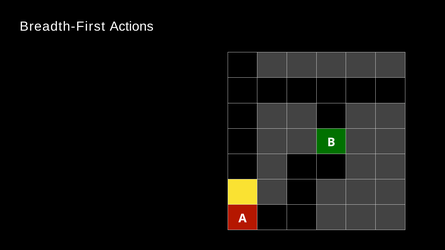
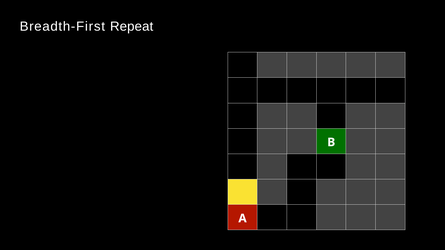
Actions: Actions -> Repeat (132, 26)
